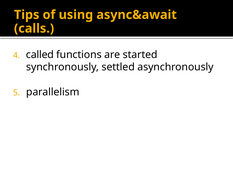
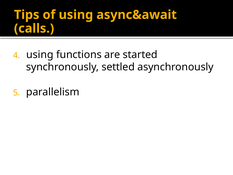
called: called -> using (40, 55)
